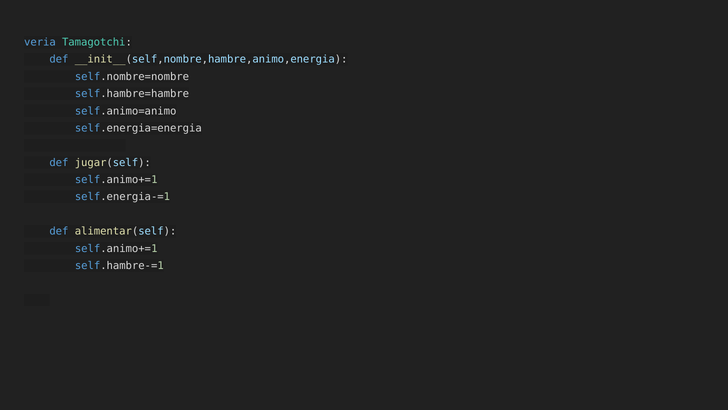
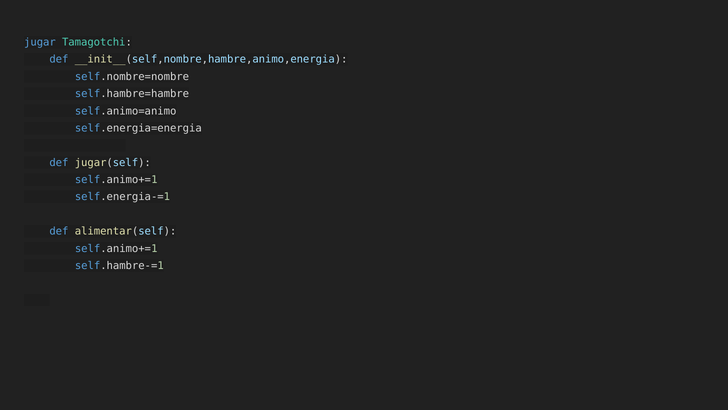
veria: veria -> jugar (40, 42)
